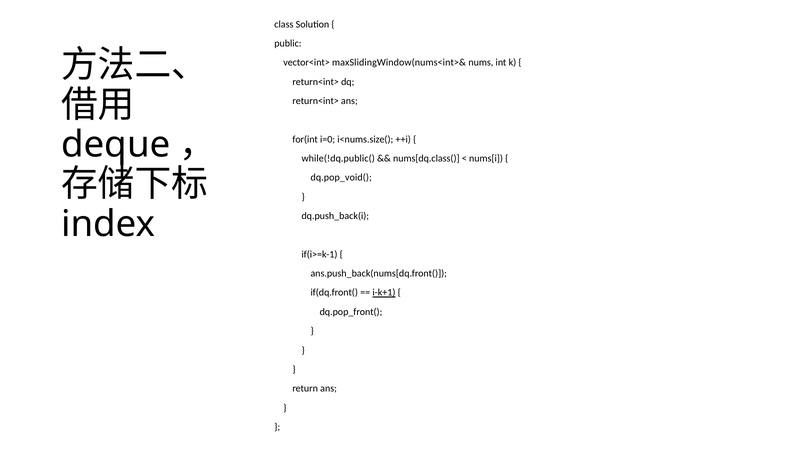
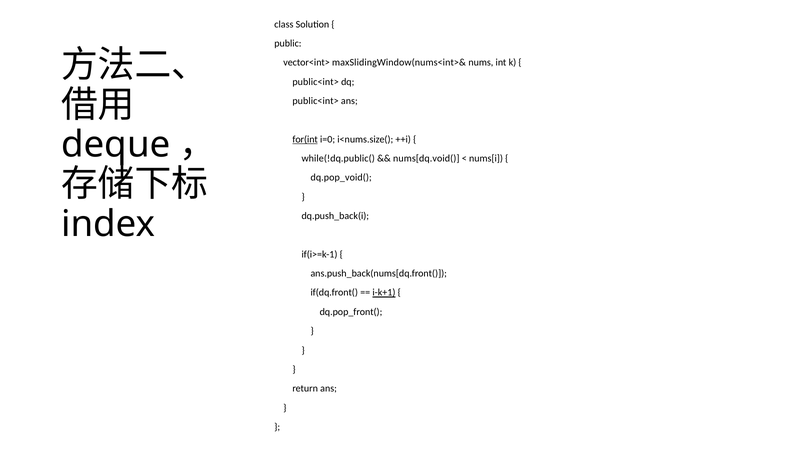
return<int>: return<int> -> public<int> (316, 82)
return<int>: return<int> -> public<int> (316, 101)
for(int underline: none -> present (305, 139)
nums[dq.class(: nums[dq.class( -> nums[dq.void( (426, 158)
